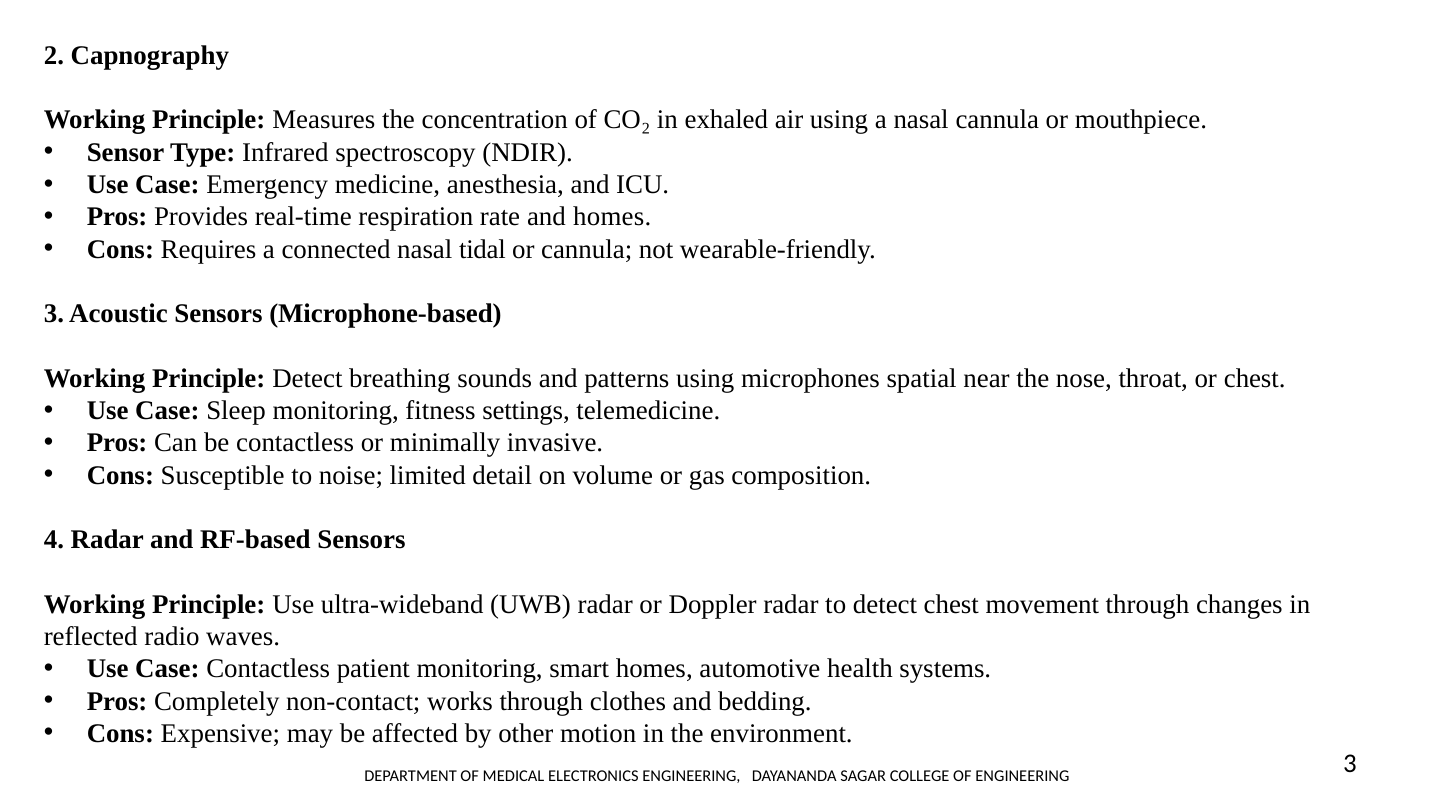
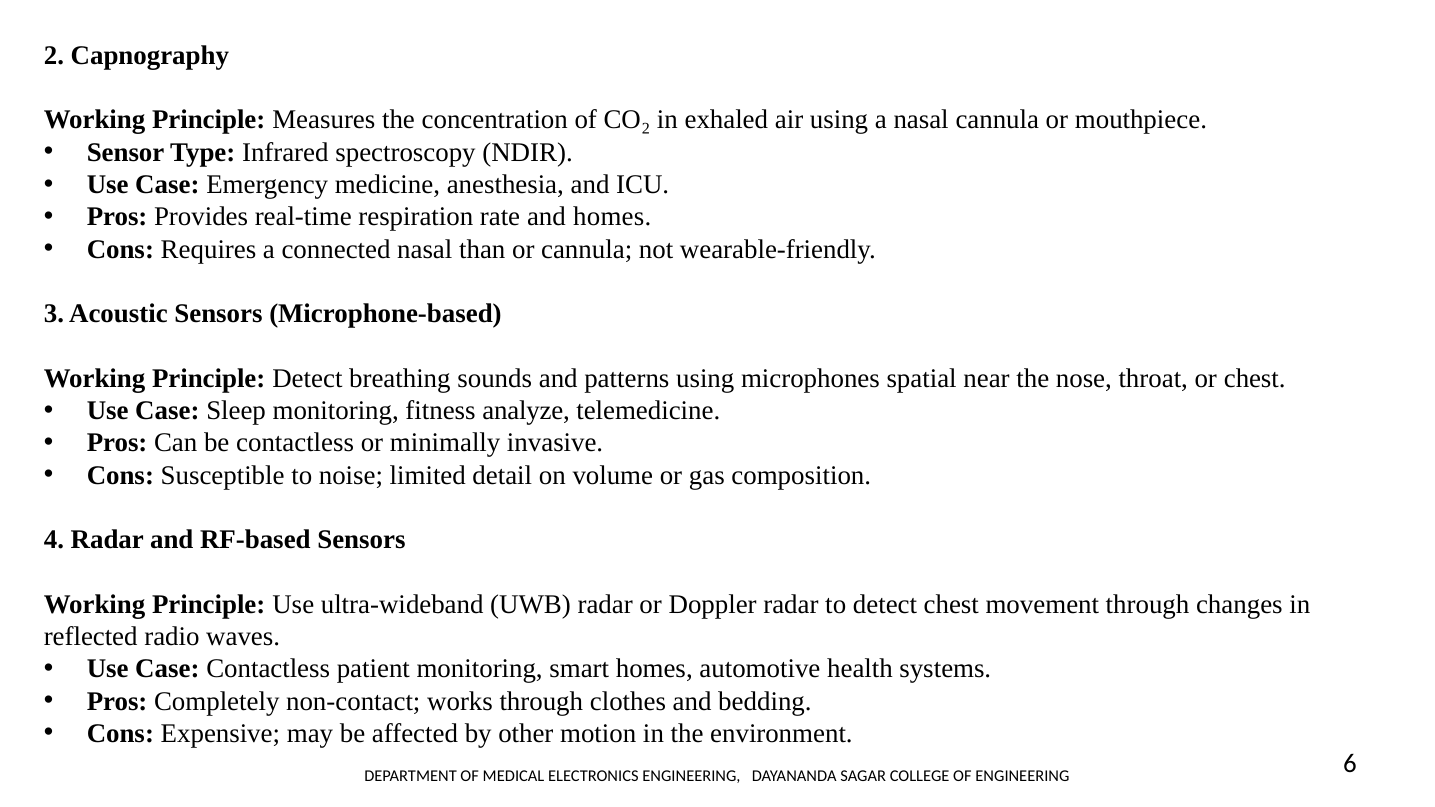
tidal: tidal -> than (482, 249)
settings: settings -> analyze (526, 411)
ENGINEERING 3: 3 -> 6 (1350, 764)
